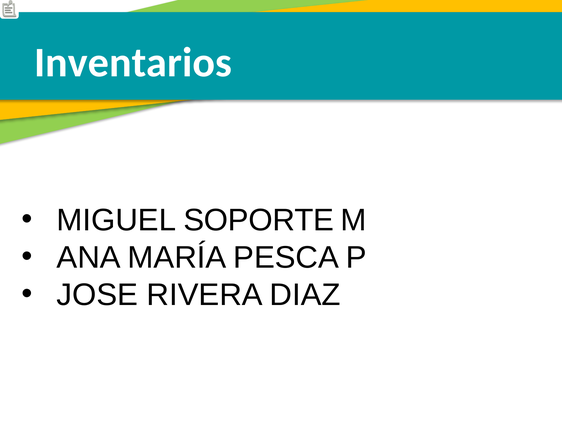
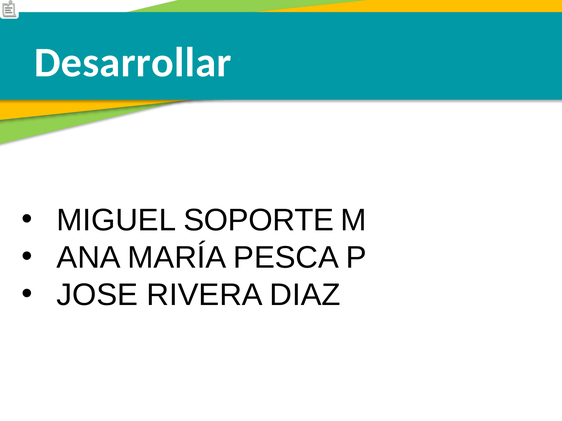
Inventarios: Inventarios -> Desarrollar (133, 63)
